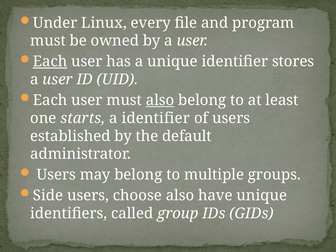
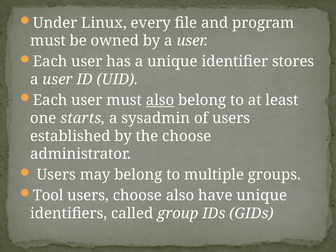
Each underline: present -> none (50, 62)
a identifier: identifier -> sysadmin (156, 118)
the default: default -> choose (187, 136)
Side: Side -> Tool (48, 196)
